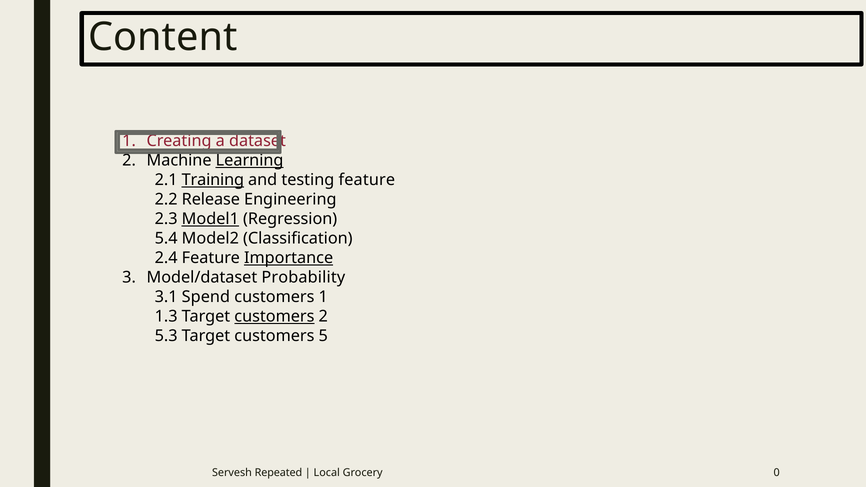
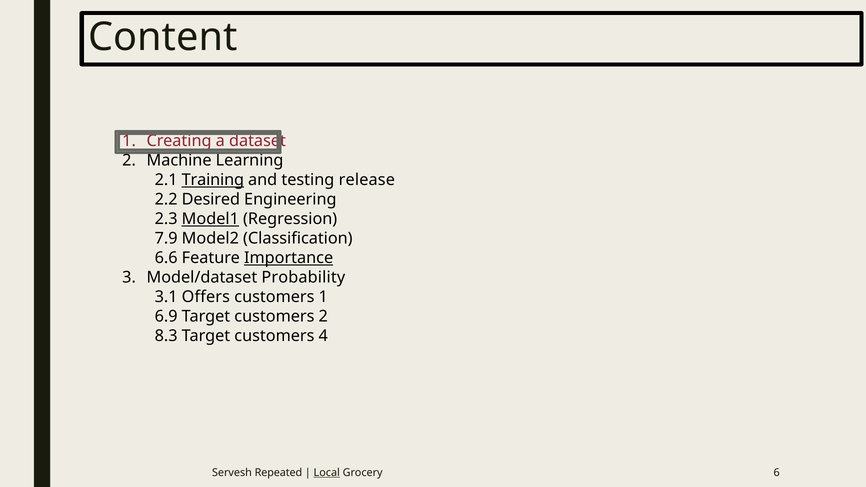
Learning underline: present -> none (250, 161)
testing feature: feature -> release (367, 180)
Release: Release -> Desired (211, 199)
5.4: 5.4 -> 7.9 (166, 238)
2.4: 2.4 -> 6.6 (166, 258)
Spend: Spend -> Offers (206, 297)
1.3: 1.3 -> 6.9 (166, 316)
customers underline: present -> none (274, 316)
5.3: 5.3 -> 8.3 (166, 336)
5: 5 -> 4 (323, 336)
Local underline: none -> present (327, 473)
0: 0 -> 6 (777, 473)
